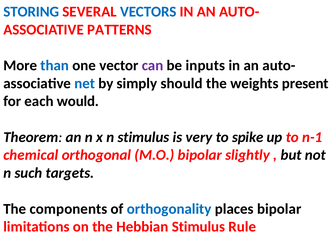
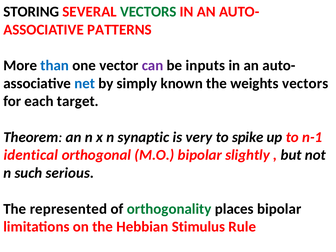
STORING colour: blue -> black (31, 12)
VECTORS colour: blue -> green (148, 12)
should: should -> known (182, 83)
weights present: present -> vectors (305, 83)
would: would -> target (78, 101)
n stimulus: stimulus -> synaptic (143, 137)
chemical: chemical -> identical (31, 155)
targets: targets -> serious (70, 173)
components: components -> represented (68, 209)
orthogonality colour: blue -> green (169, 209)
